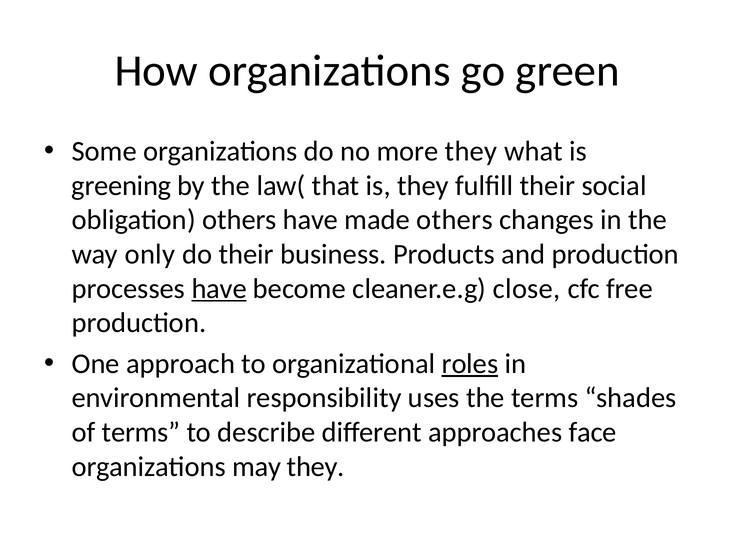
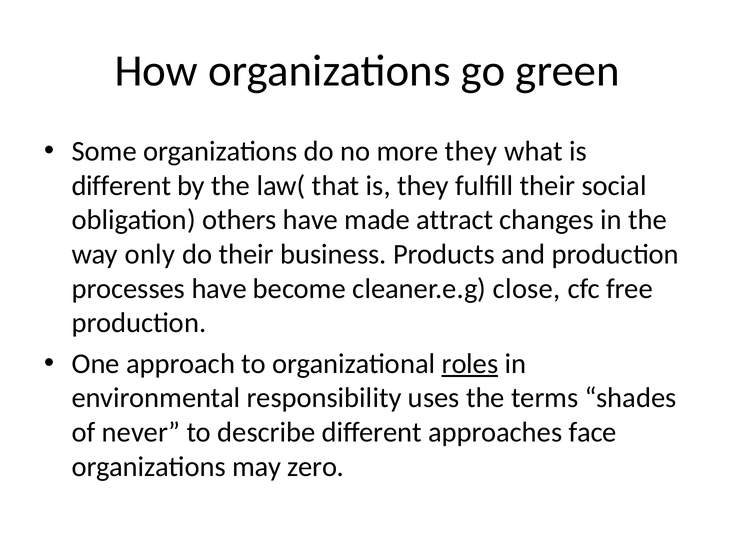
greening: greening -> different (121, 186)
made others: others -> attract (455, 220)
have underline: present -> none (219, 289)
of terms: terms -> never (141, 433)
may they: they -> zero (316, 467)
